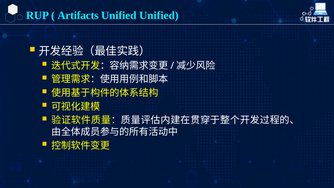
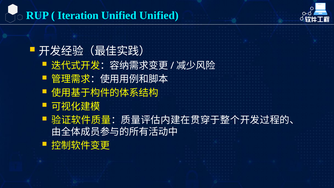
Artifacts: Artifacts -> Iteration (78, 15)
